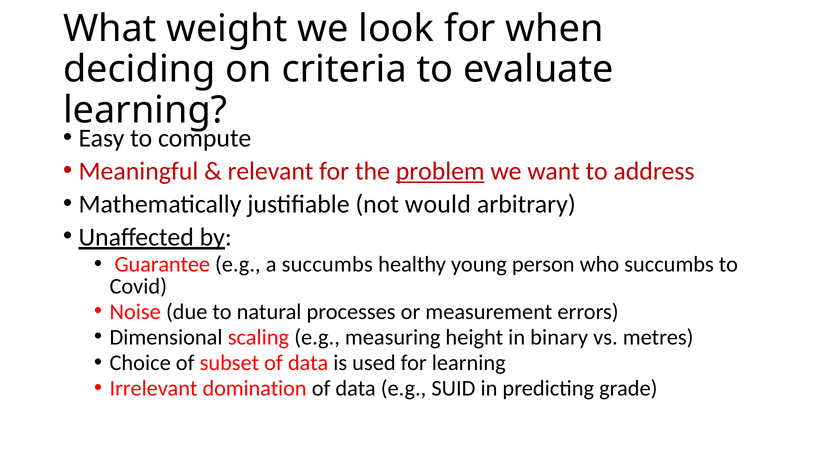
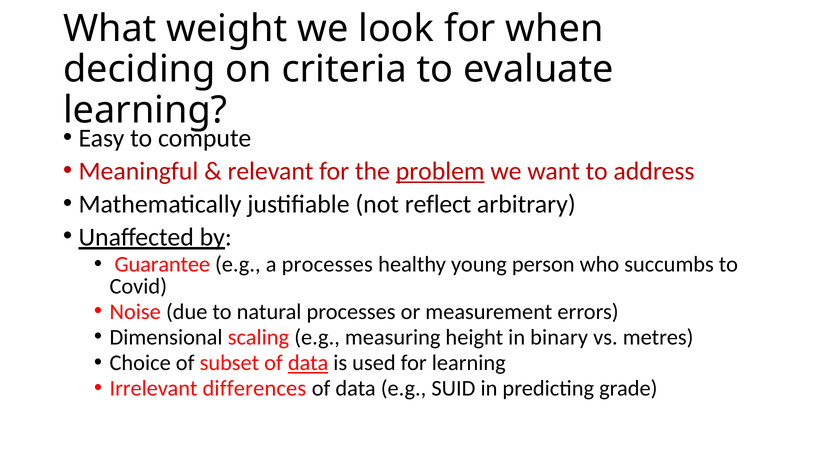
would: would -> reflect (438, 204)
a succumbs: succumbs -> processes (327, 265)
data underline: none -> present (308, 363)
domination: domination -> differences (254, 389)
